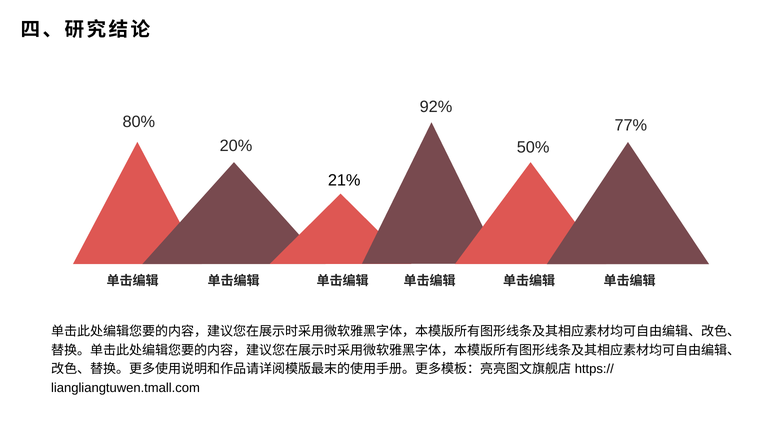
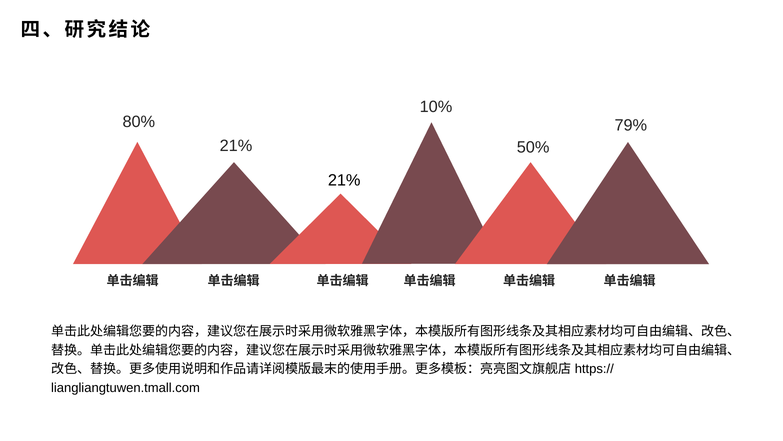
92%: 92% -> 10% (436, 107)
77%: 77% -> 79% (631, 125)
20%: 20% -> 21% (236, 145)
